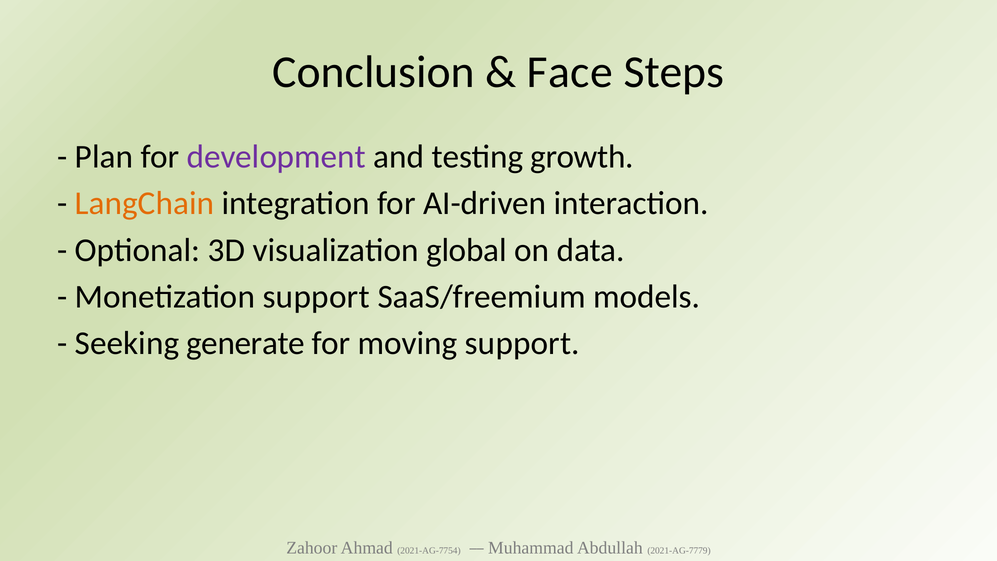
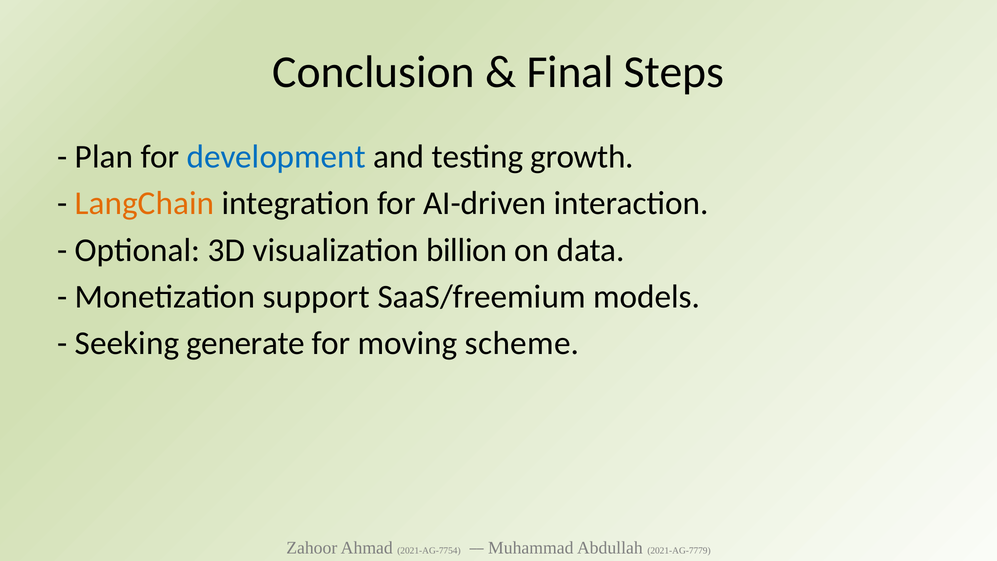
Face: Face -> Final (570, 72)
development colour: purple -> blue (276, 157)
global: global -> billion (467, 250)
moving support: support -> scheme (522, 343)
